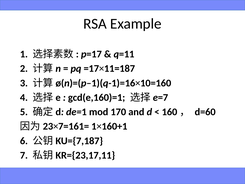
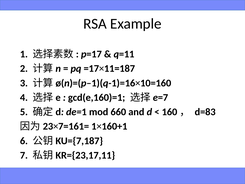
170: 170 -> 660 (118, 112)
d=60: d=60 -> d=83 (205, 112)
